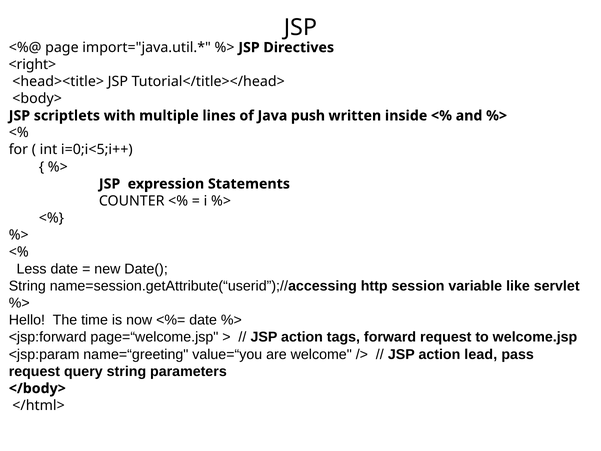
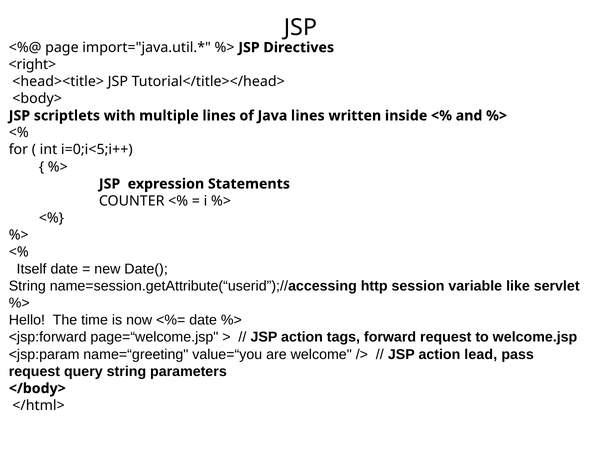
Java push: push -> lines (308, 116)
Less: Less -> Itself (32, 269)
